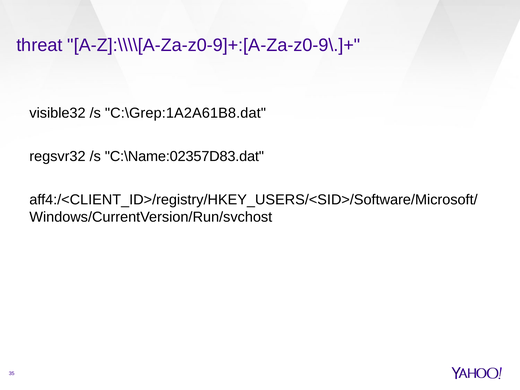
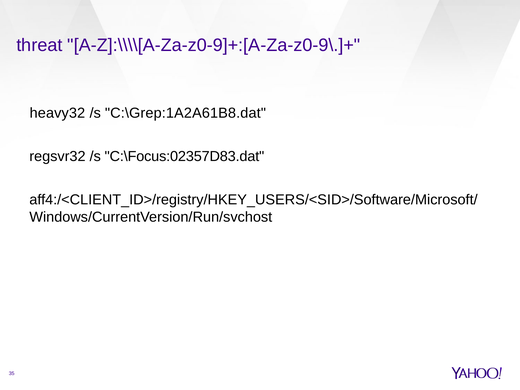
visible32: visible32 -> heavy32 (57, 113)
C:\Name:02357D83.dat: C:\Name:02357D83.dat -> C:\Focus:02357D83.dat (184, 156)
